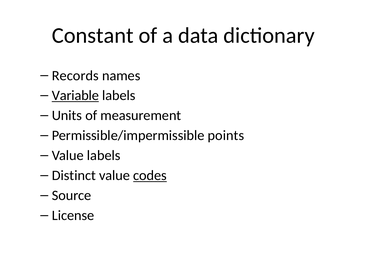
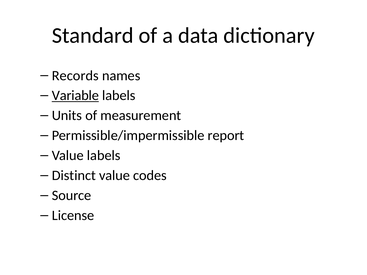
Constant: Constant -> Standard (93, 36)
points: points -> report (226, 136)
codes underline: present -> none (150, 176)
